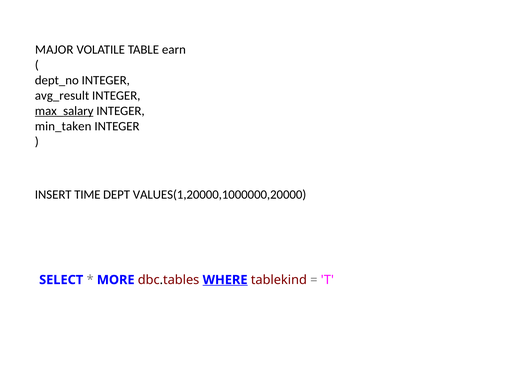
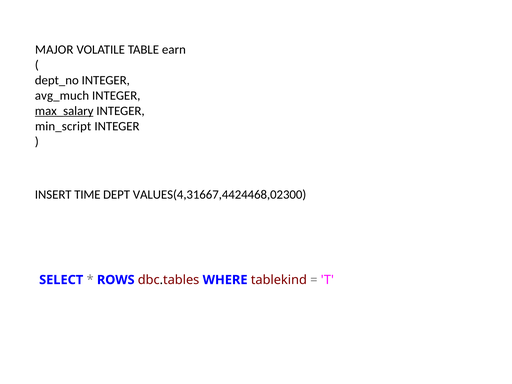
avg_result: avg_result -> avg_much (62, 96)
min_taken: min_taken -> min_script (63, 126)
VALUES(1,20000,1000000,20000: VALUES(1,20000,1000000,20000 -> VALUES(4,31667,4424468,02300 (220, 195)
MORE: MORE -> ROWS (116, 280)
WHERE underline: present -> none (225, 280)
